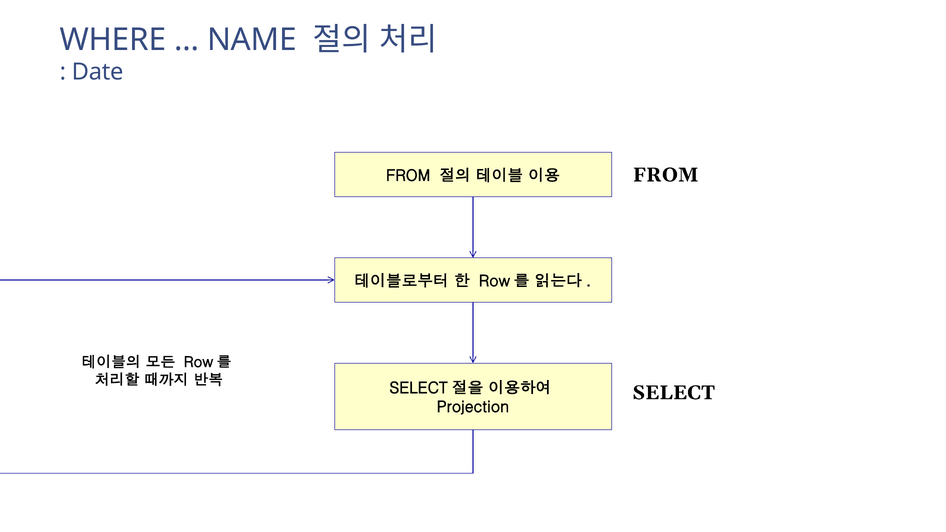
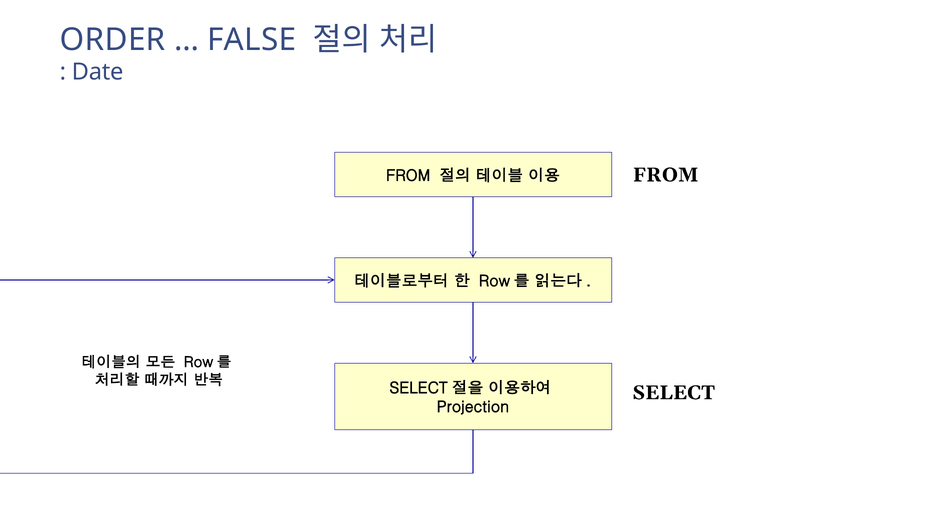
WHERE: WHERE -> ORDER (113, 40)
NAME: NAME -> FALSE (252, 40)
